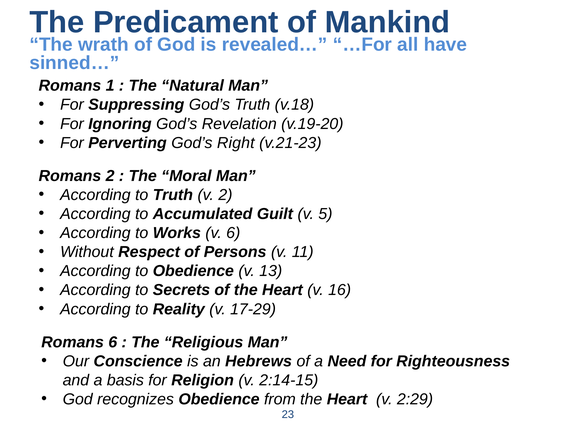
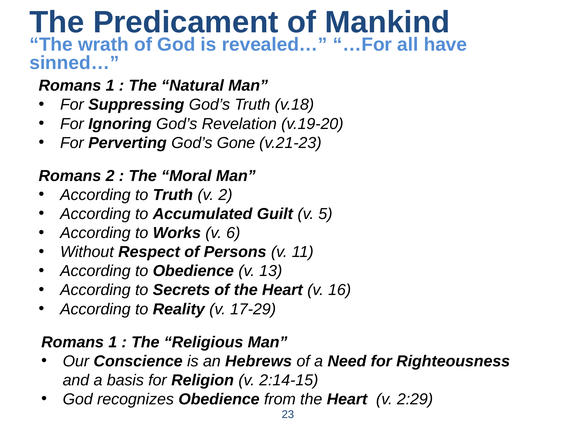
Right: Right -> Gone (236, 143)
6: 6 -> 1 (113, 342)
